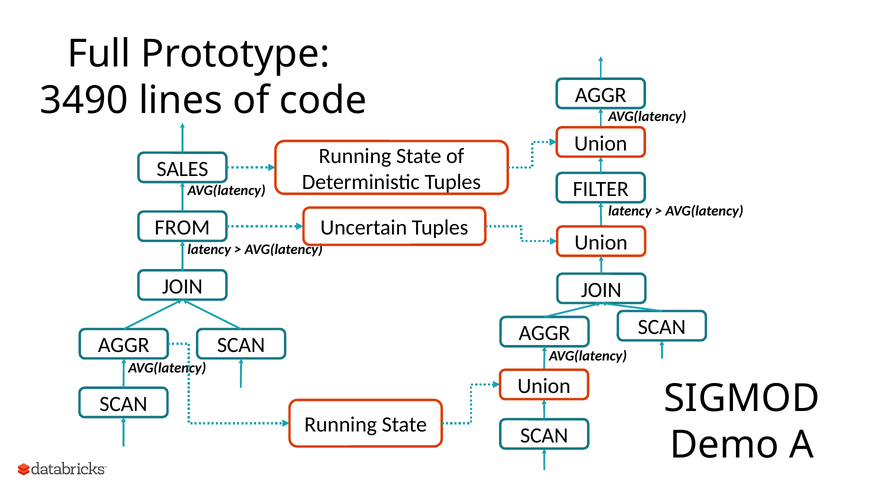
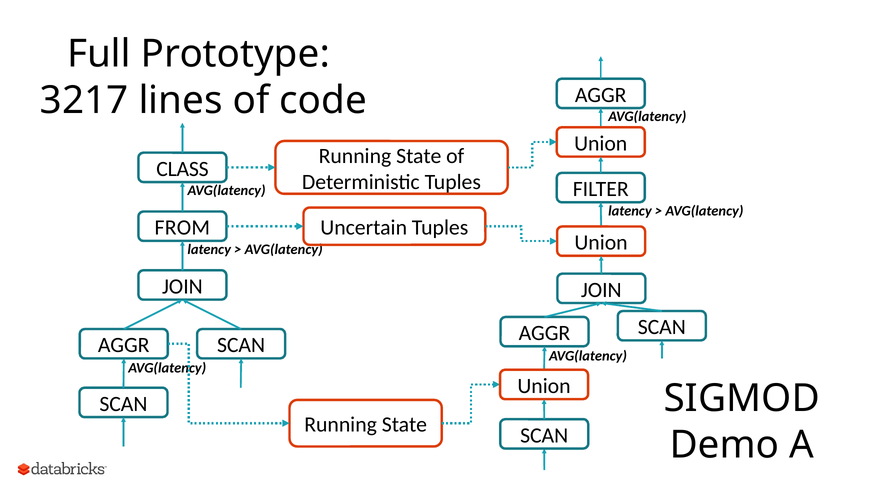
3490: 3490 -> 3217 (84, 100)
SALES: SALES -> CLASS (182, 169)
